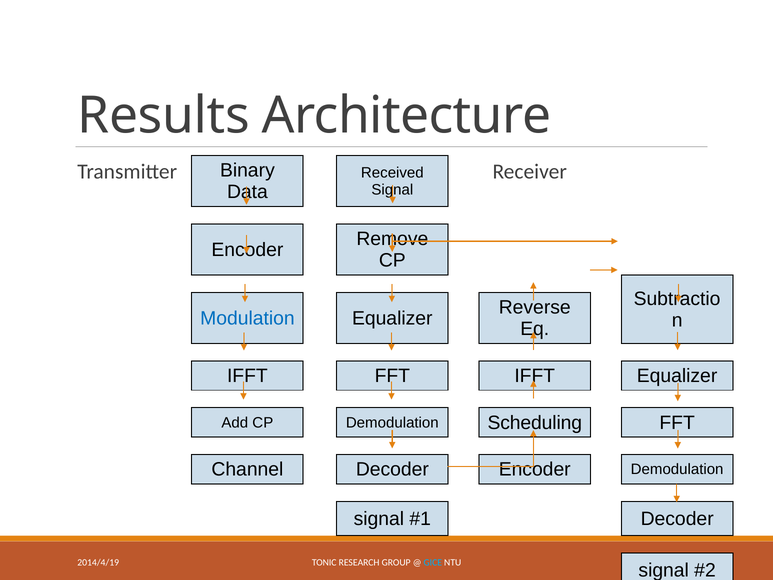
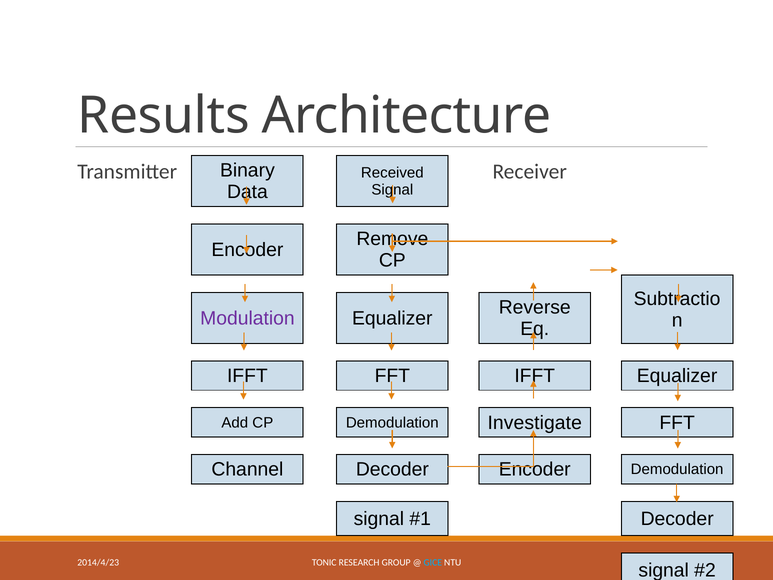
Modulation colour: blue -> purple (247, 318)
Scheduling: Scheduling -> Investigate (535, 423)
2014/4/19: 2014/4/19 -> 2014/4/23 (98, 562)
